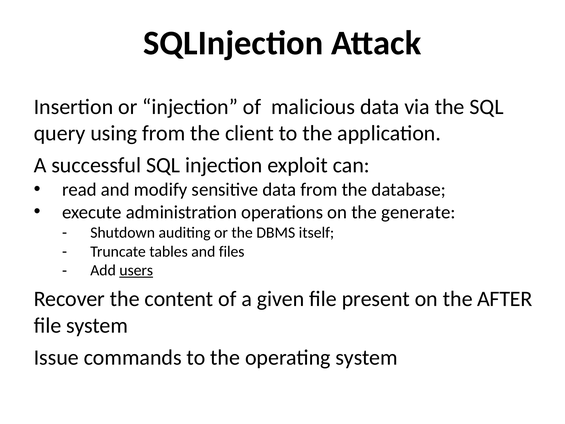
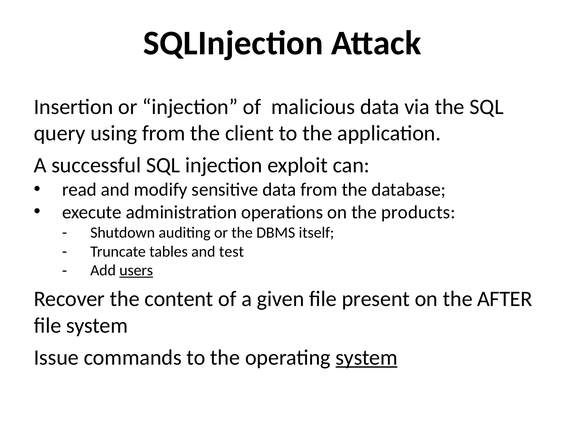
generate: generate -> products (418, 212)
files: files -> test (232, 251)
system underline: none -> present (367, 357)
